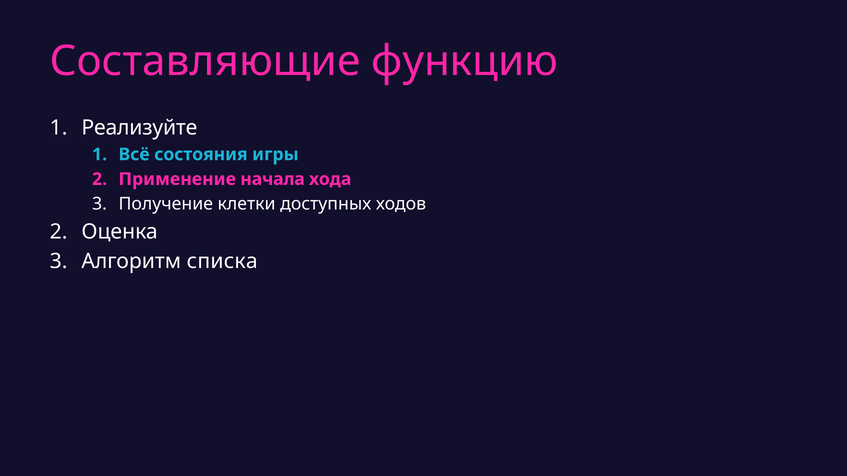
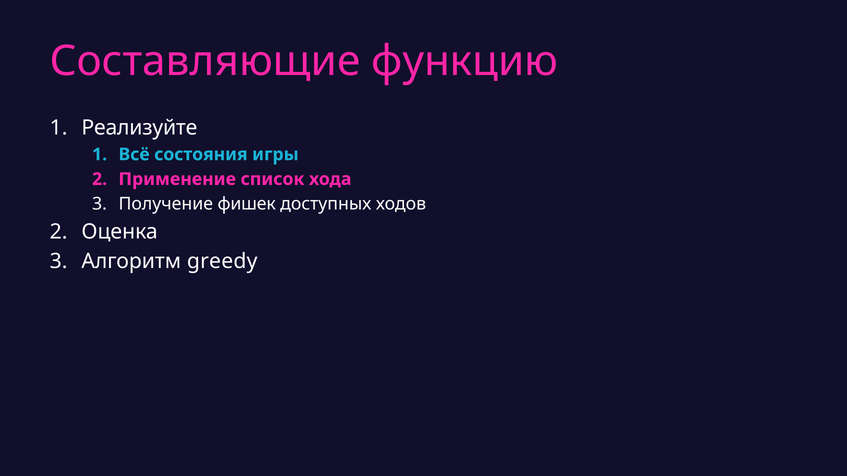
начала: начала -> список (272, 179)
клетки: клетки -> фишек (247, 204)
списка: списка -> greedy (222, 261)
